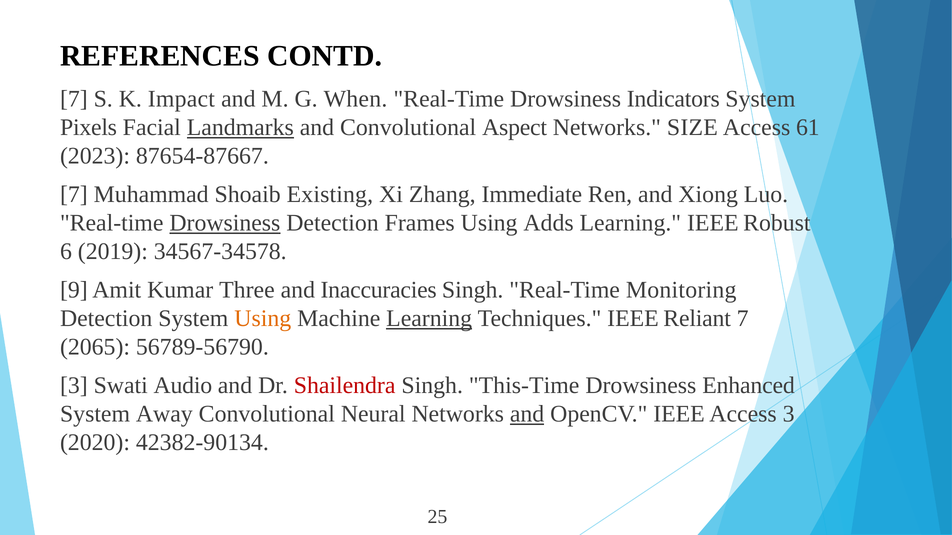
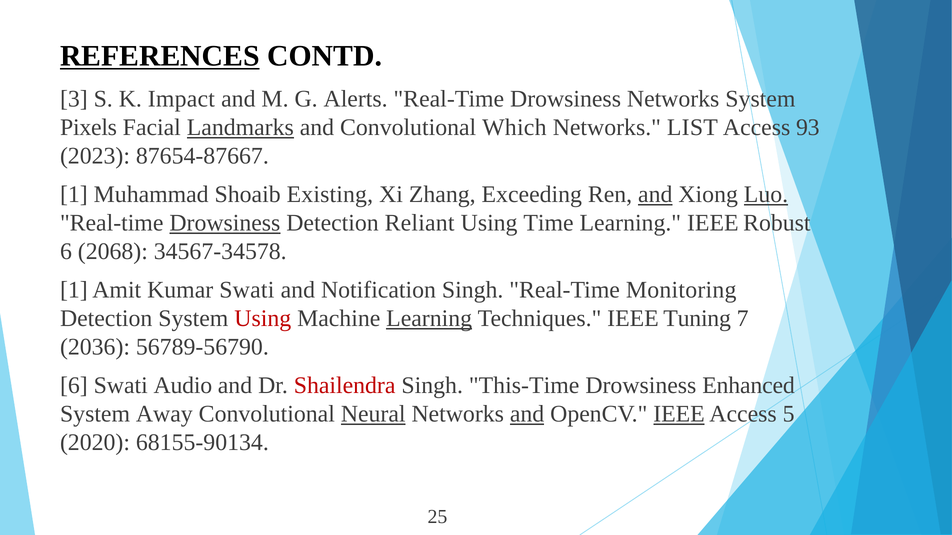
REFERENCES underline: none -> present (160, 56)
7: 7 -> 3 (74, 99)
When: When -> Alerts (356, 99)
Drowsiness Indicators: Indicators -> Networks (673, 99)
Aspect: Aspect -> Which (514, 128)
SIZE: SIZE -> LIST (692, 128)
61: 61 -> 93 (808, 128)
7: 7 -> 1 (74, 195)
Immediate: Immediate -> Exceeding (532, 195)
and underline: none -> present (655, 195)
Luo underline: none -> present (766, 195)
Frames: Frames -> Reliant (420, 223)
Adds: Adds -> Time (549, 223)
2019: 2019 -> 2068 (113, 252)
9: 9 -> 1 (74, 290)
Kumar Three: Three -> Swati (247, 290)
Inaccuracies: Inaccuracies -> Notification (379, 290)
Using colour: orange -> red (263, 319)
Reliant: Reliant -> Tuning (697, 319)
2065: 2065 -> 2036 (95, 347)
3: 3 -> 6 (74, 386)
Neural underline: none -> present (373, 414)
IEEE underline: none -> present (679, 414)
Access 3: 3 -> 5 (789, 414)
42382-90134: 42382-90134 -> 68155-90134 (202, 443)
